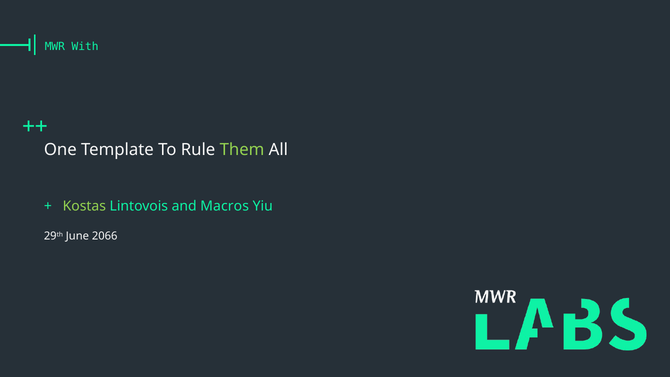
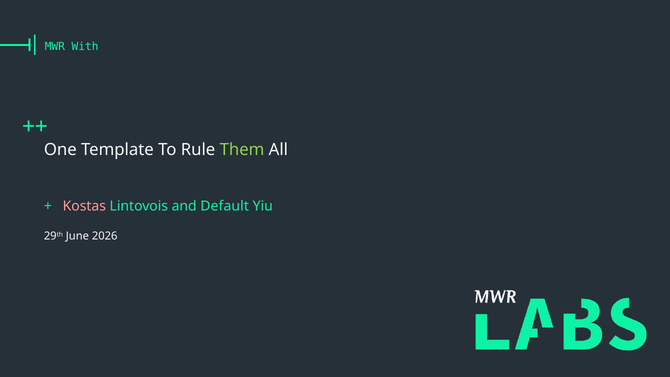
Kostas colour: light green -> pink (84, 206)
Macros: Macros -> Default (225, 206)
2066: 2066 -> 2026 (105, 236)
